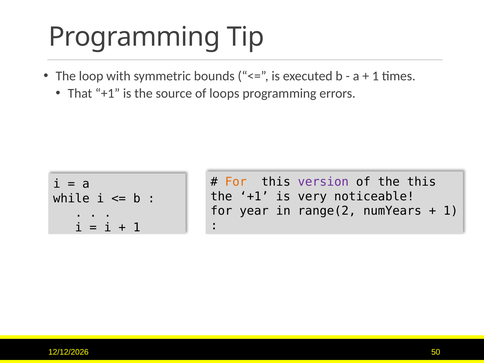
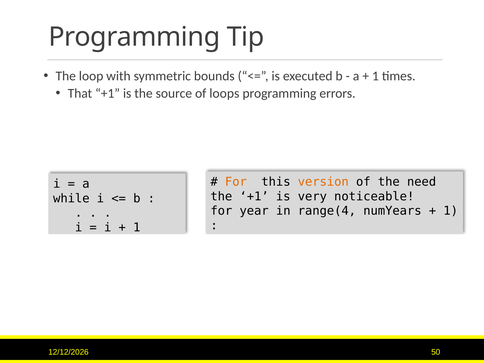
version colour: purple -> orange (323, 182)
the this: this -> need (422, 182)
range(2: range(2 -> range(4 (327, 211)
